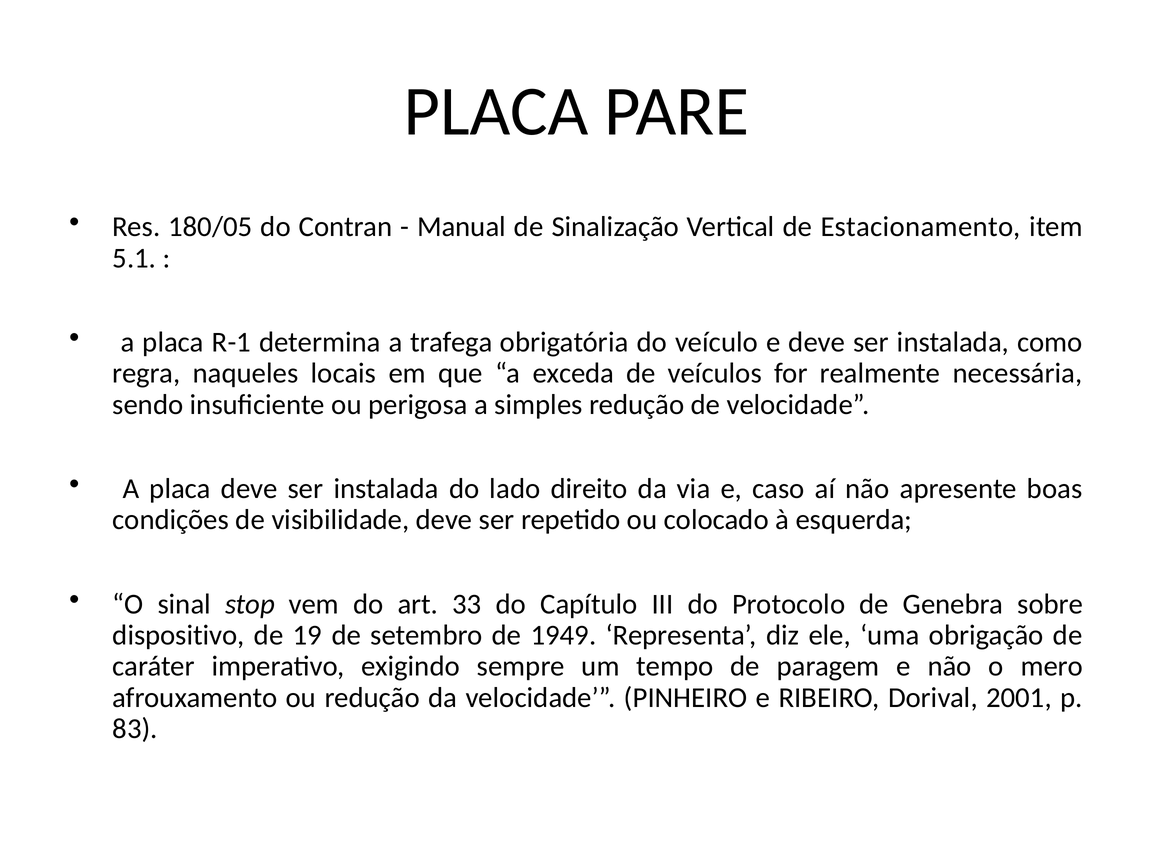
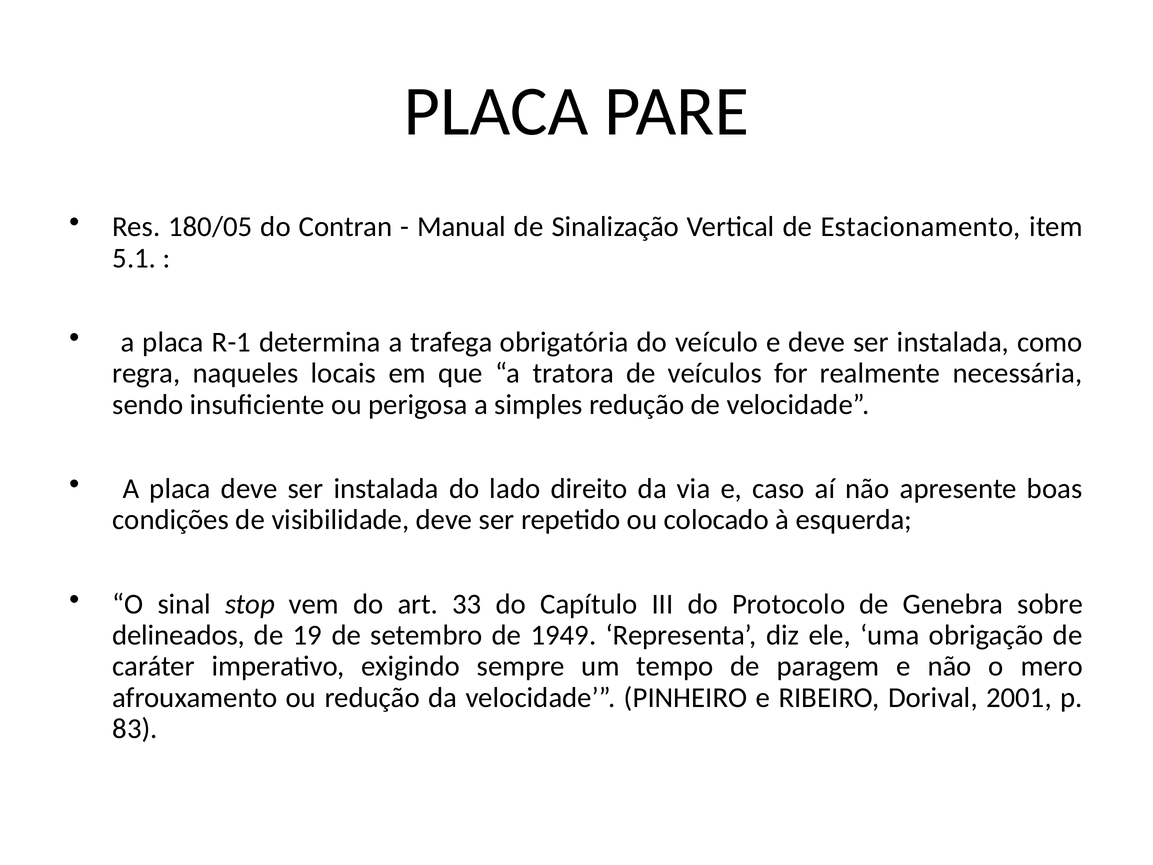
exceda: exceda -> tratora (573, 373)
dispositivo: dispositivo -> delineados (179, 635)
